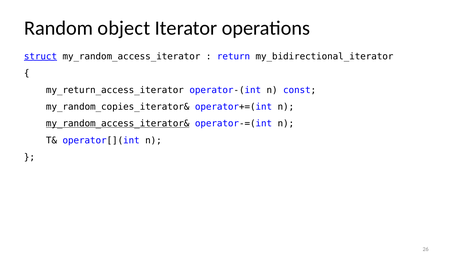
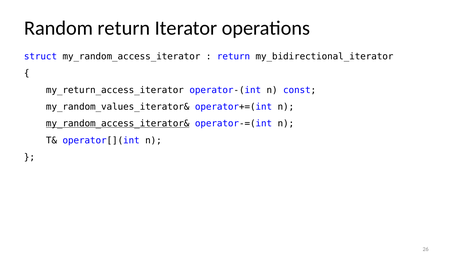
Random object: object -> return (124, 28)
struct underline: present -> none (40, 56)
my_random_copies_iterator&: my_random_copies_iterator& -> my_random_values_iterator& (118, 107)
